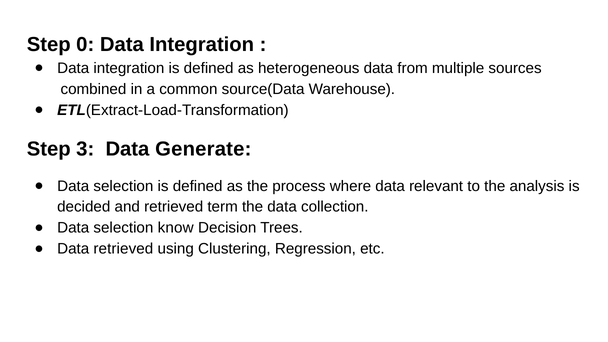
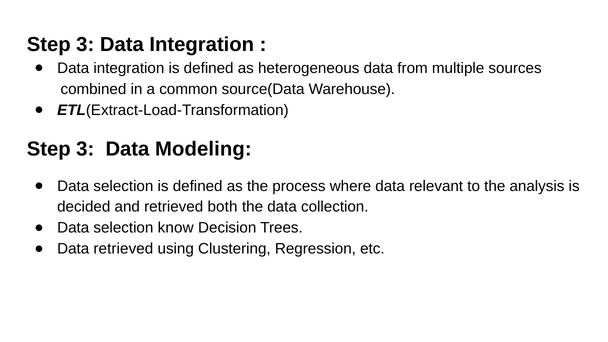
0: 0 -> 3 (85, 44)
Generate: Generate -> Modeling (203, 149)
term: term -> both (223, 207)
